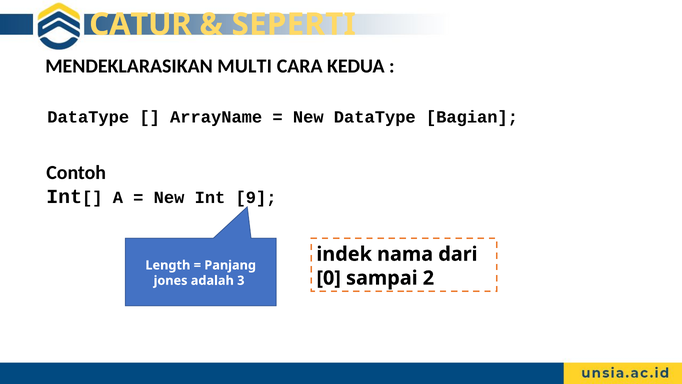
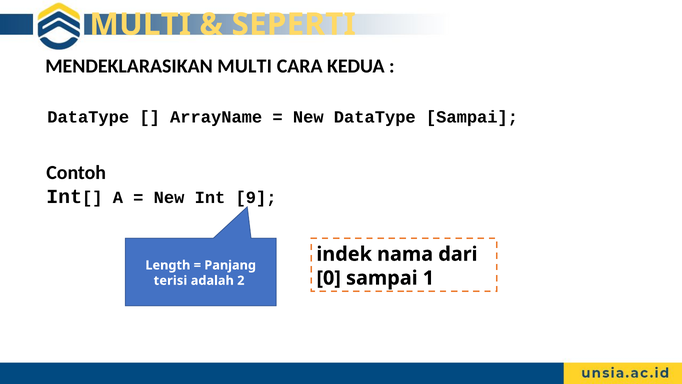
CATUR: CATUR -> MULTI (140, 24)
DataType Bagian: Bagian -> Sampai (472, 117)
2: 2 -> 1 (428, 278)
jones: jones -> terisi (170, 280)
3: 3 -> 2 (241, 280)
